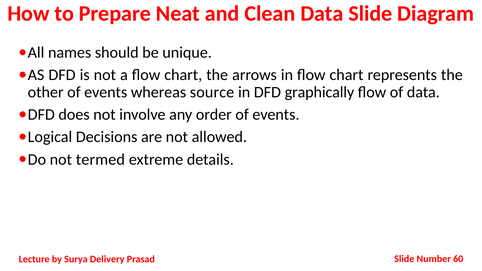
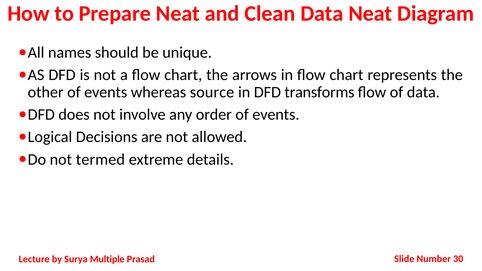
Data Slide: Slide -> Neat (370, 14)
graphically: graphically -> transforms (319, 92)
Delivery: Delivery -> Multiple (107, 259)
60: 60 -> 30 (458, 259)
